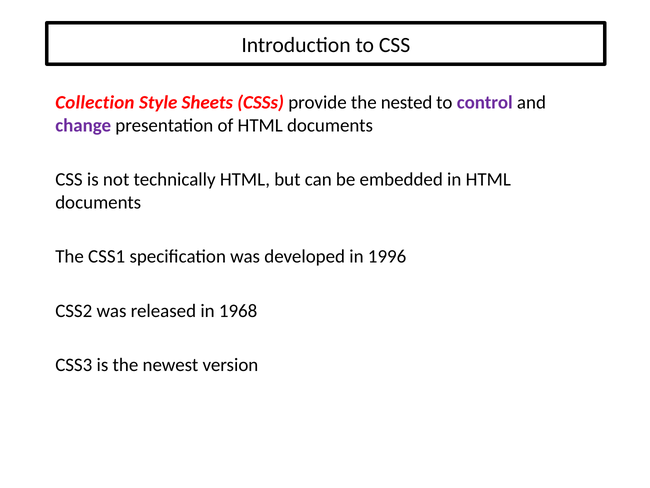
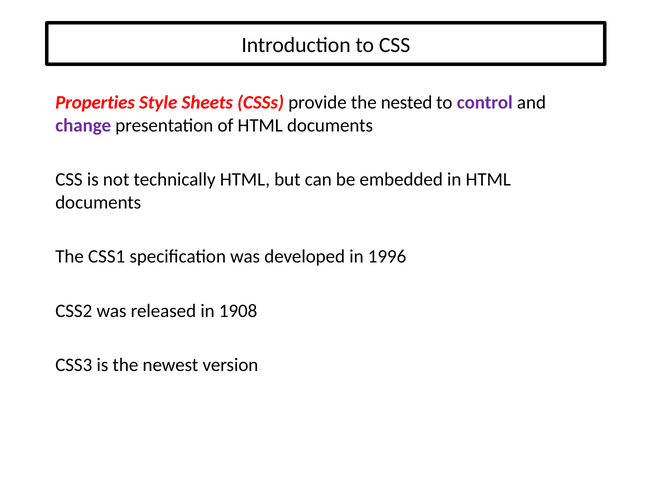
Collection: Collection -> Properties (95, 103)
1968: 1968 -> 1908 (238, 311)
